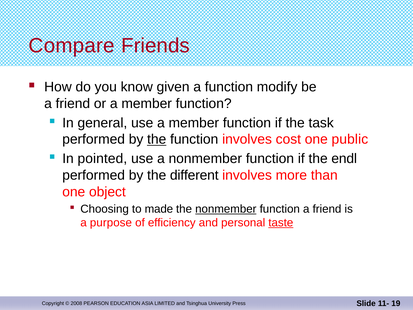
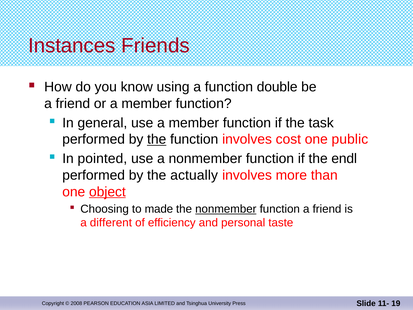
Compare: Compare -> Instances (72, 45)
given: given -> using (173, 87)
modify: modify -> double (277, 87)
different: different -> actually (194, 175)
object underline: none -> present (107, 192)
purpose: purpose -> different (111, 223)
taste underline: present -> none (281, 223)
